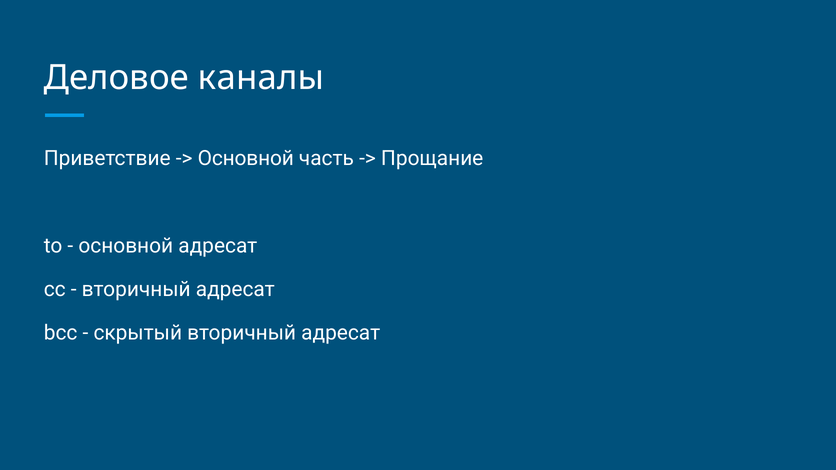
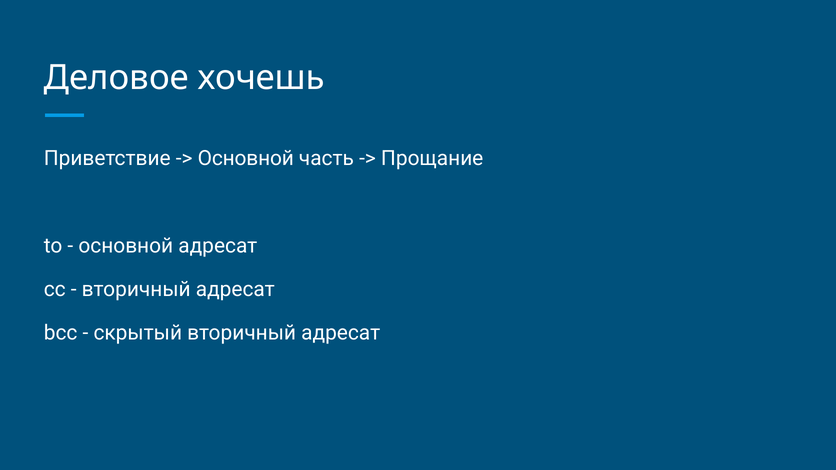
каналы: каналы -> хочешь (261, 78)
